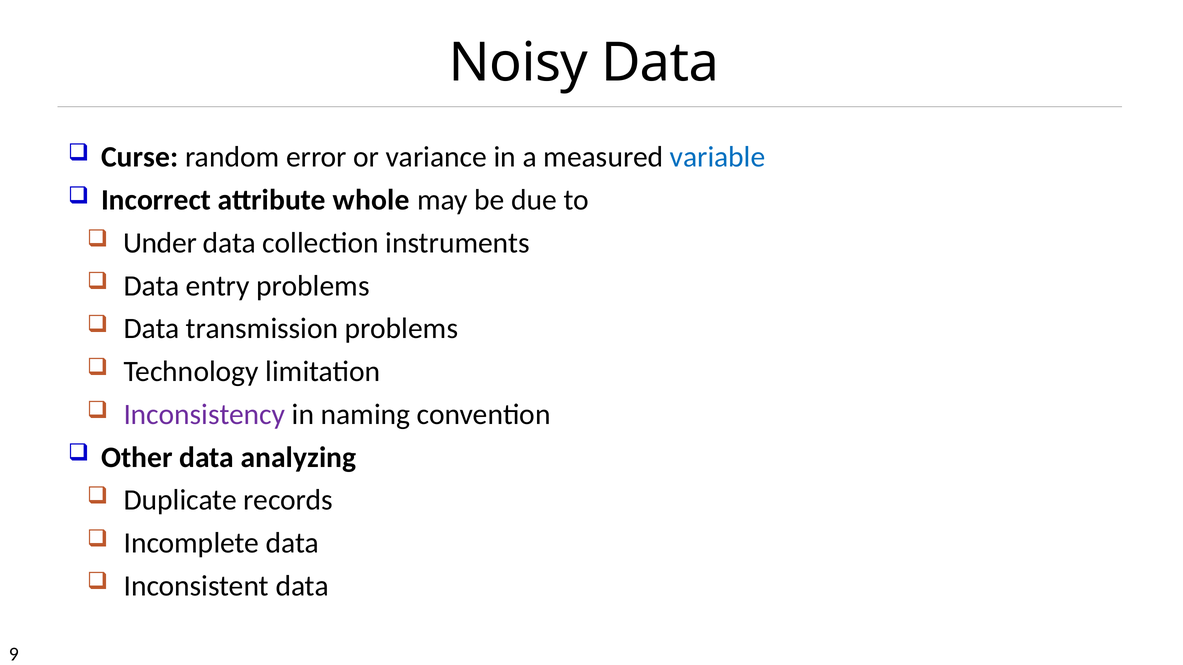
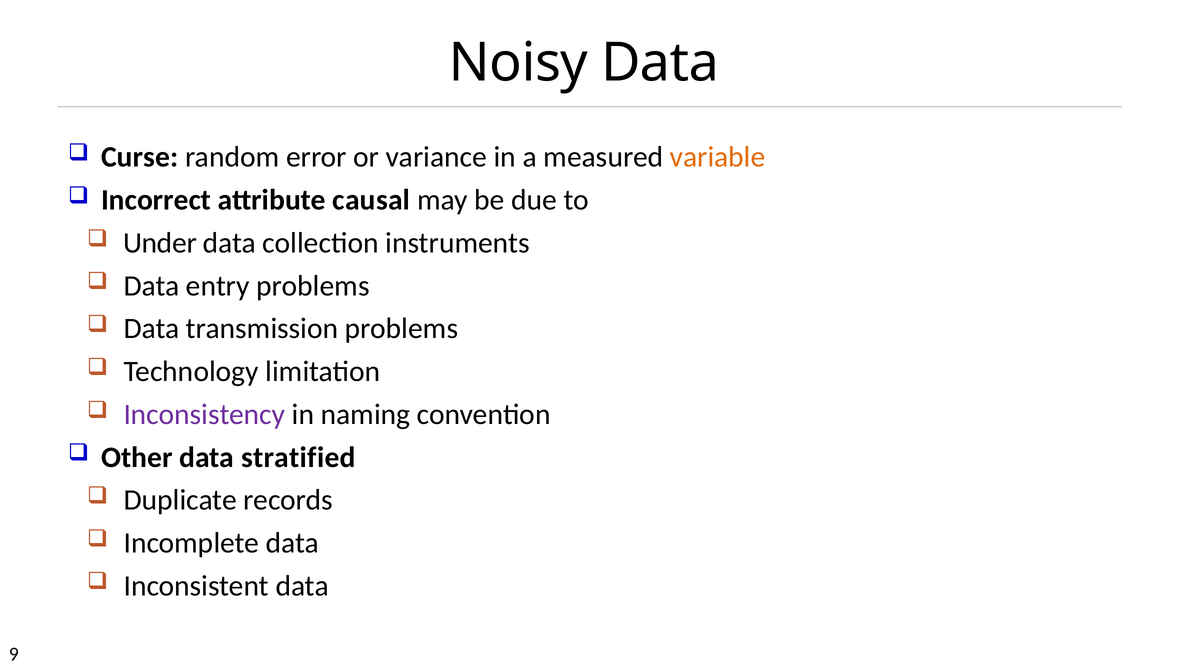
variable colour: blue -> orange (718, 157)
whole: whole -> causal (371, 200)
analyzing: analyzing -> stratified (298, 458)
